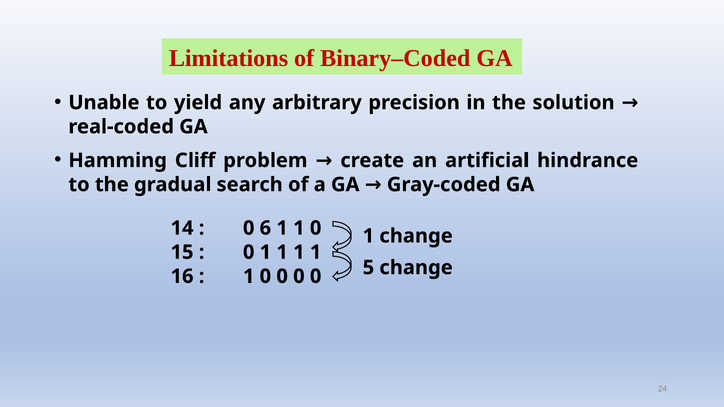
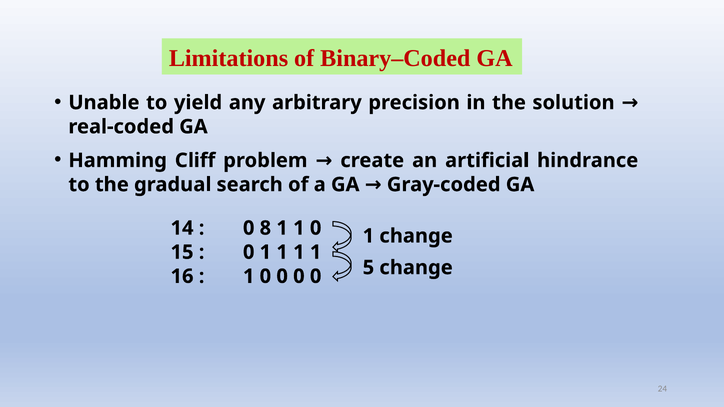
6: 6 -> 8 (265, 228)
